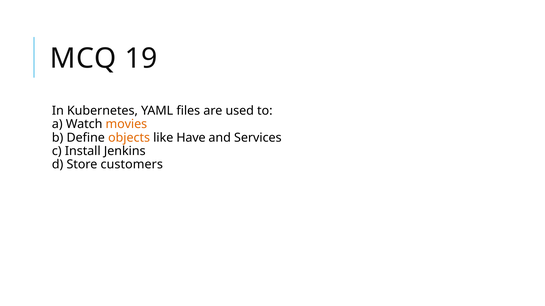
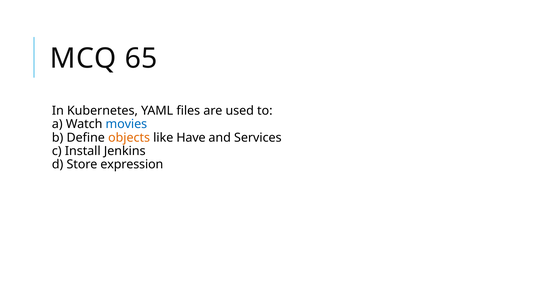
19: 19 -> 65 (141, 58)
movies colour: orange -> blue (126, 124)
customers: customers -> expression (132, 165)
